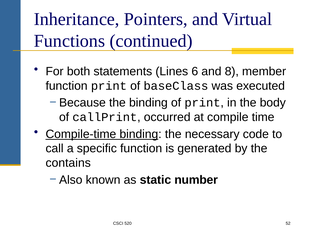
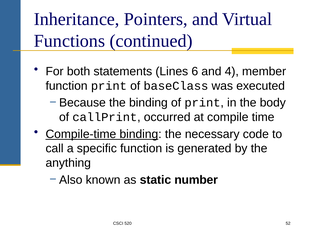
8: 8 -> 4 (232, 71)
contains: contains -> anything (68, 163)
